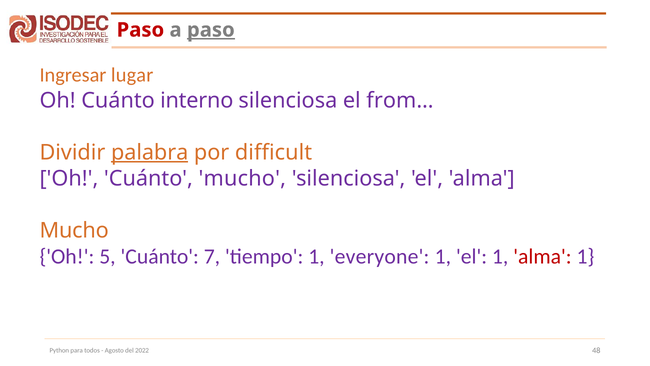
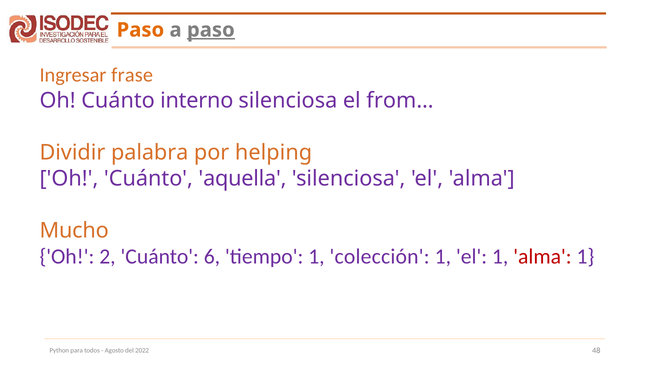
Paso colour: red -> orange (140, 30)
lugar: lugar -> frase (132, 75)
palabra underline: present -> none (150, 152)
difficult: difficult -> helping (274, 152)
Cuánto mucho: mucho -> aquella (242, 178)
5: 5 -> 2 (107, 256)
7: 7 -> 6 (212, 256)
everyone: everyone -> colección (380, 256)
